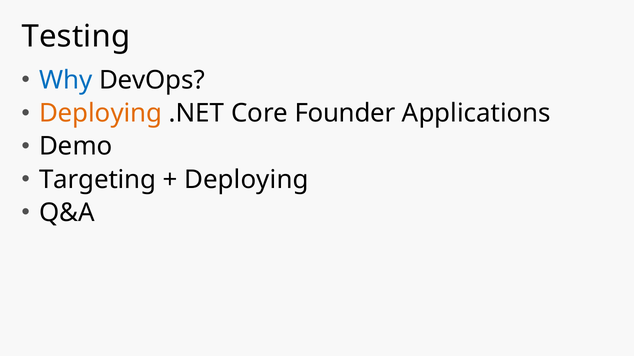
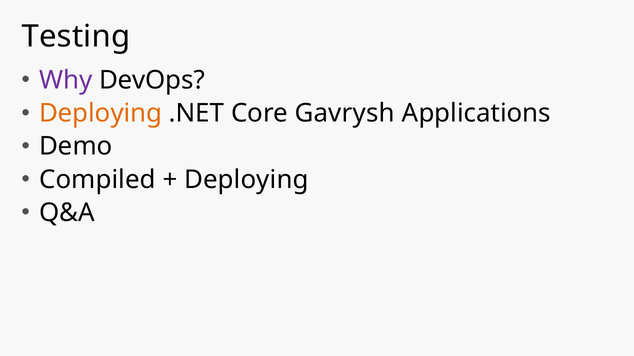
Why colour: blue -> purple (66, 80)
Founder: Founder -> Gavrysh (345, 114)
Targeting: Targeting -> Compiled (97, 180)
